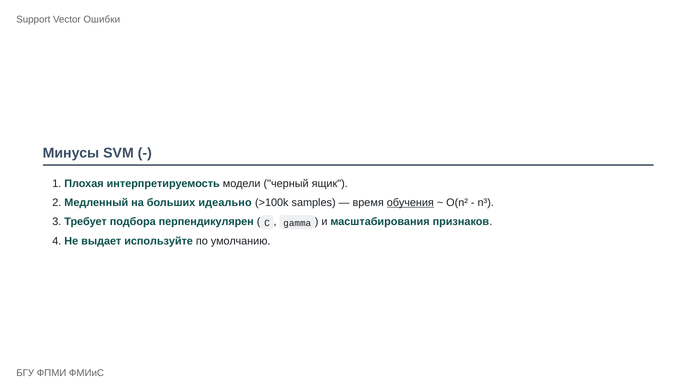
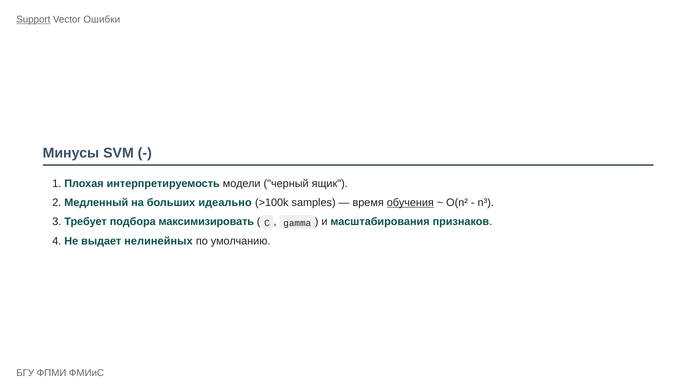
Support underline: none -> present (33, 19)
перпендикулярен: перпендикулярен -> максимизировать (206, 222)
используйте: используйте -> нелинейных (158, 242)
